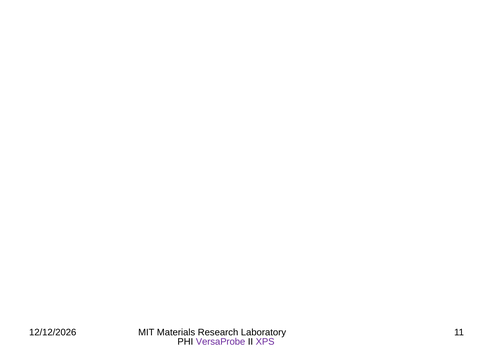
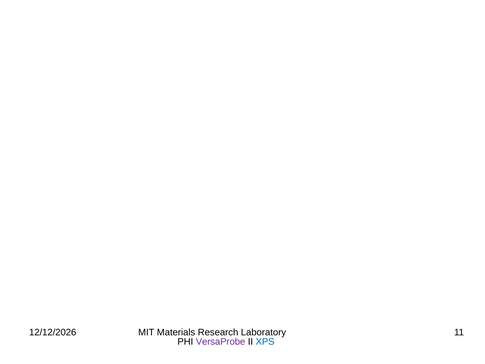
XPS colour: purple -> blue (265, 342)
